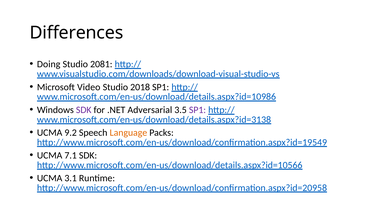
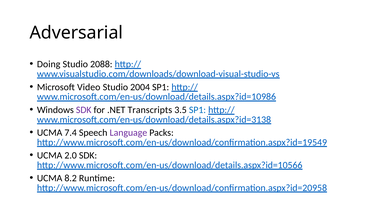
Differences: Differences -> Adversarial (76, 33)
2081: 2081 -> 2088 (101, 64)
2018: 2018 -> 2004 (140, 87)
Adversarial: Adversarial -> Transcripts (150, 110)
SP1 colour: purple -> blue (197, 110)
9.2: 9.2 -> 7.4 (71, 133)
Language colour: orange -> purple (128, 133)
7.1: 7.1 -> 2.0 (71, 155)
3.1: 3.1 -> 8.2 (71, 178)
